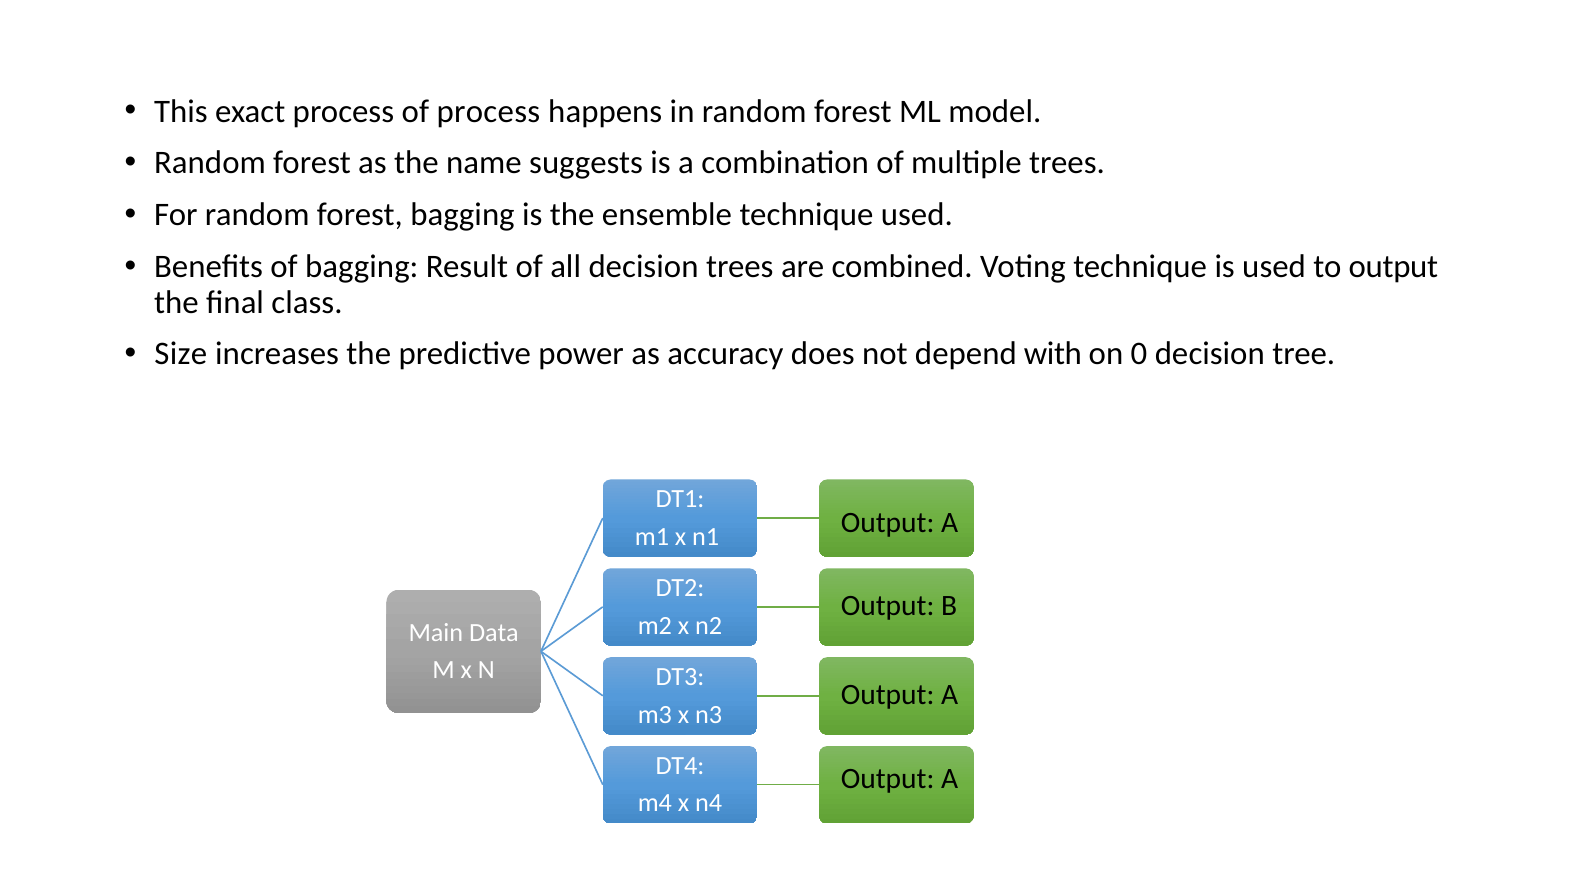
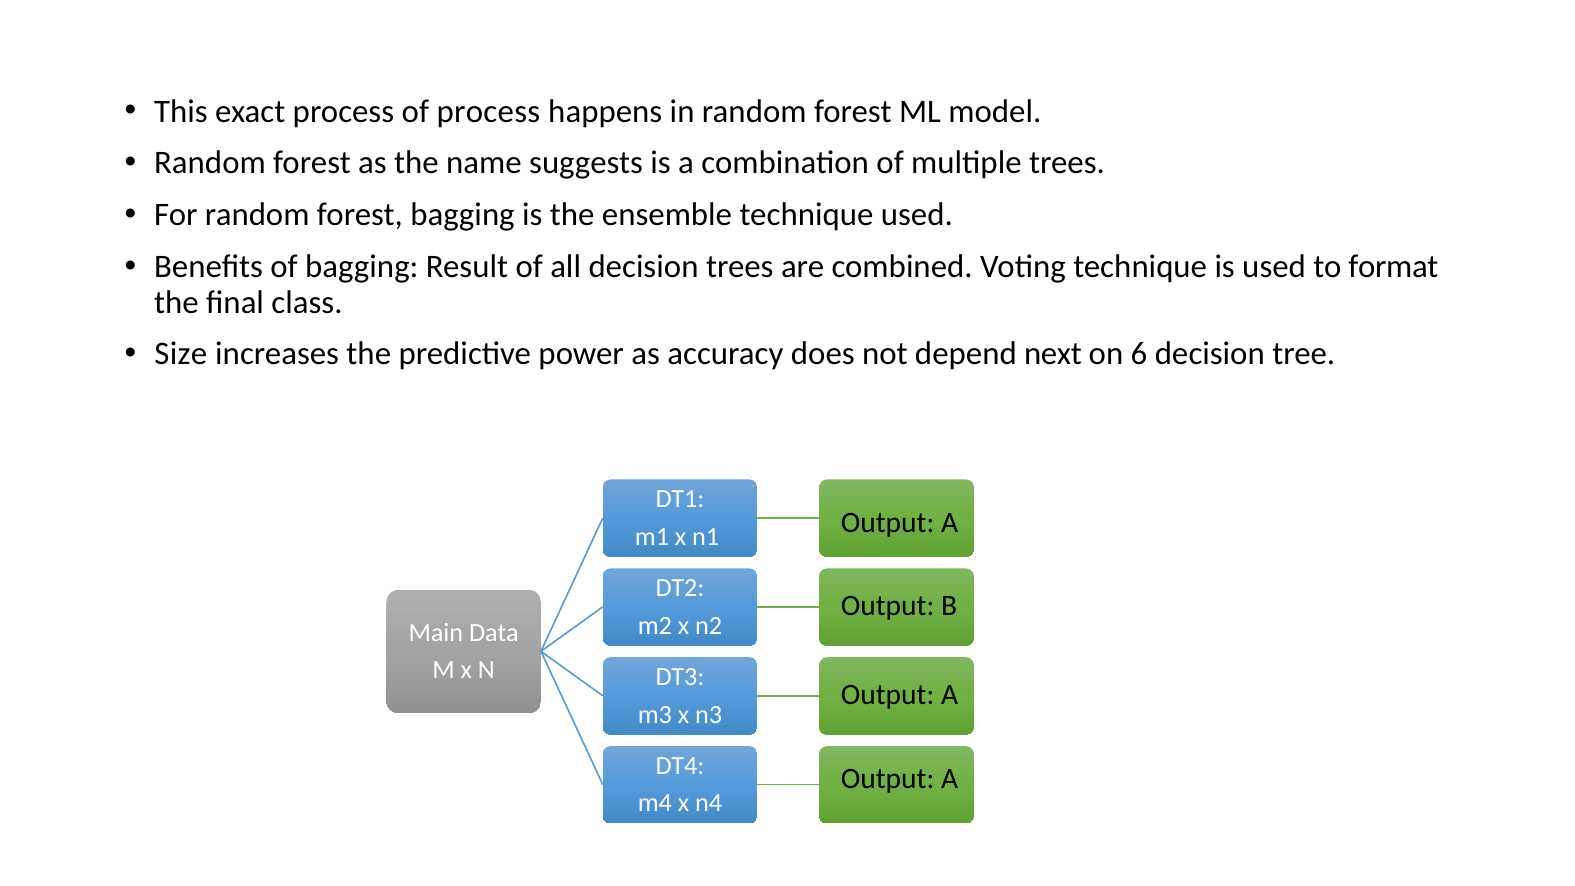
to output: output -> format (1393, 267)
with: with -> next (1053, 354)
0: 0 -> 6 (1139, 354)
